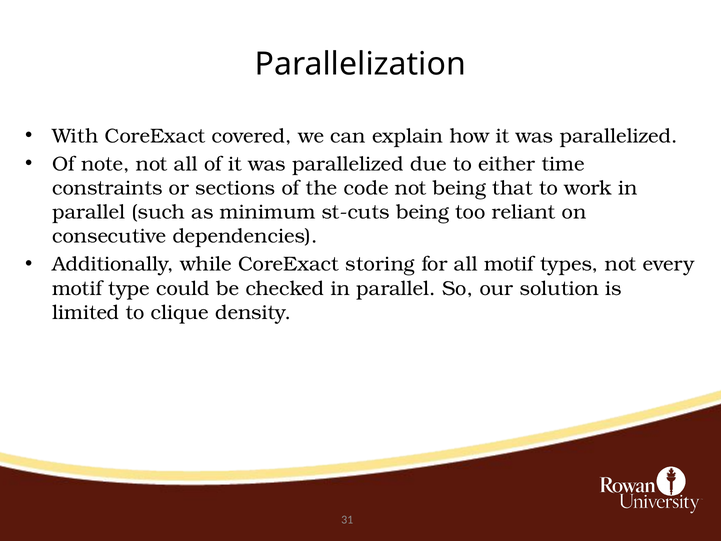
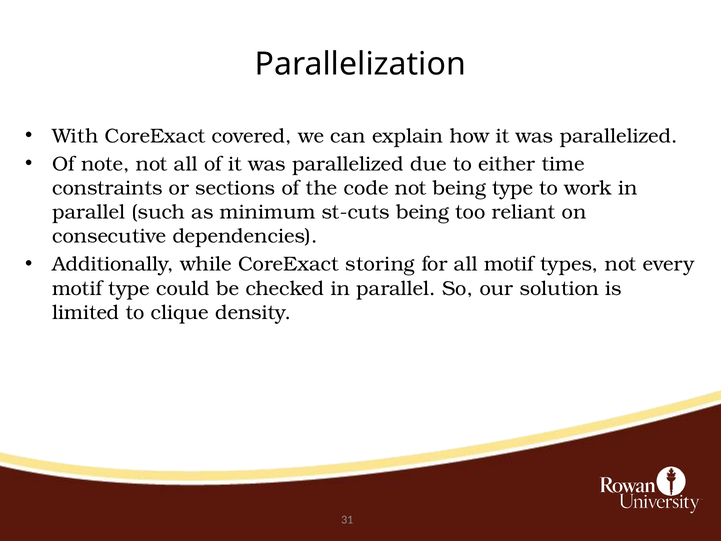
being that: that -> type (513, 188)
